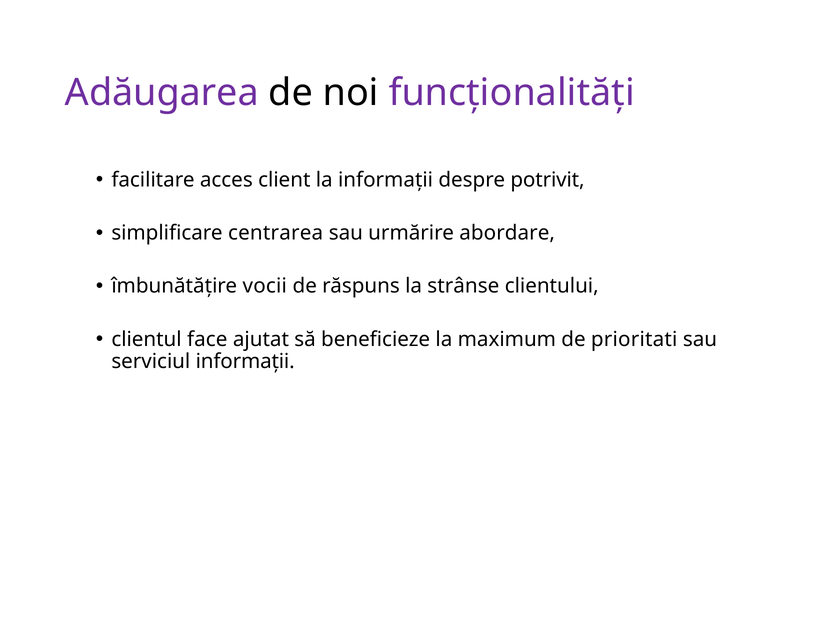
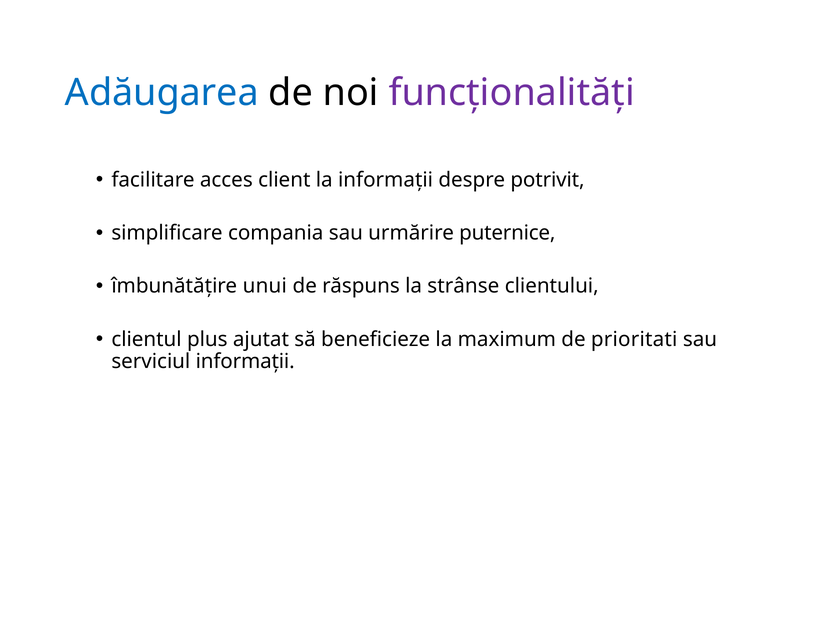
Adăugarea colour: purple -> blue (162, 93)
centrarea: centrarea -> compania (276, 233)
abordare: abordare -> puternice (507, 233)
vocii: vocii -> unui (265, 286)
face: face -> plus (207, 339)
